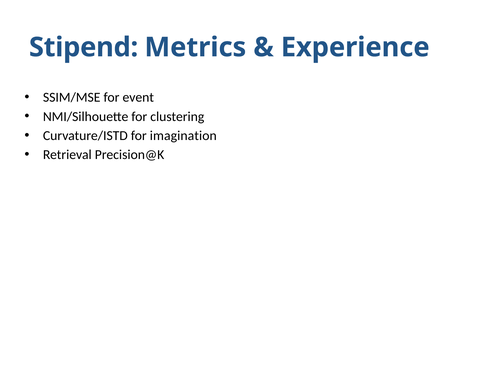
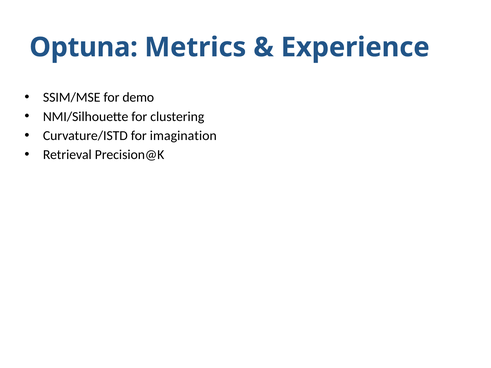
Stipend: Stipend -> Optuna (84, 47)
event: event -> demo (138, 98)
